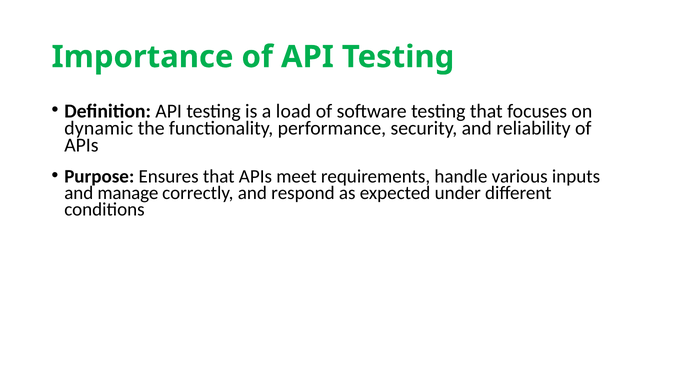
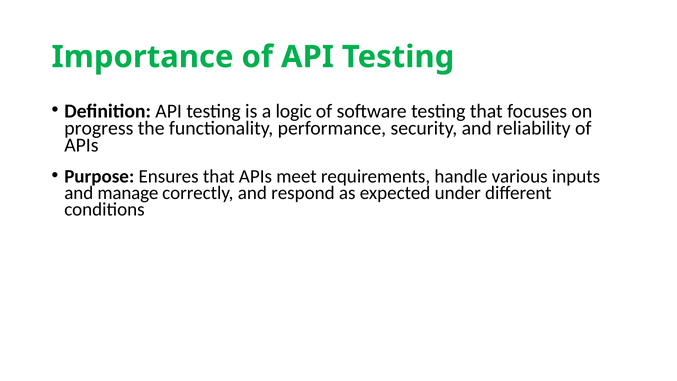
load: load -> logic (294, 111)
dynamic: dynamic -> progress (99, 128)
